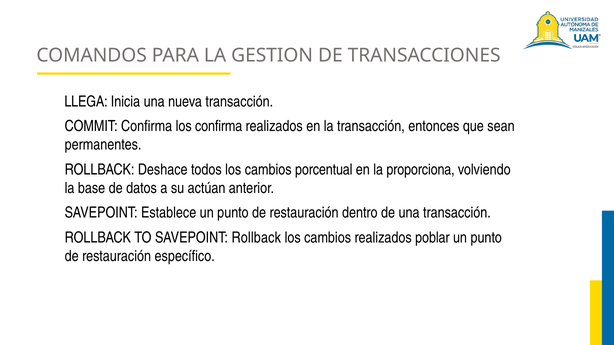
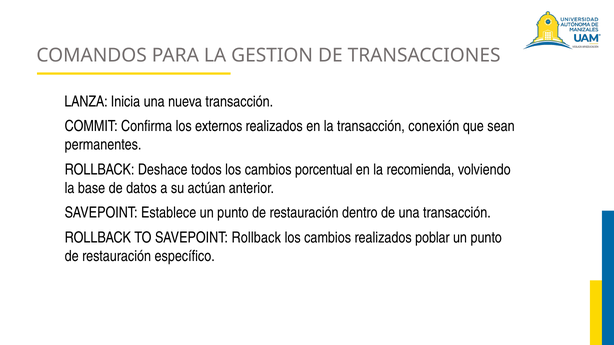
LLEGA: LLEGA -> LANZA (86, 102)
los confirma: confirma -> externos (219, 127)
entonces: entonces -> conexión (434, 127)
proporciona: proporciona -> recomienda (421, 170)
